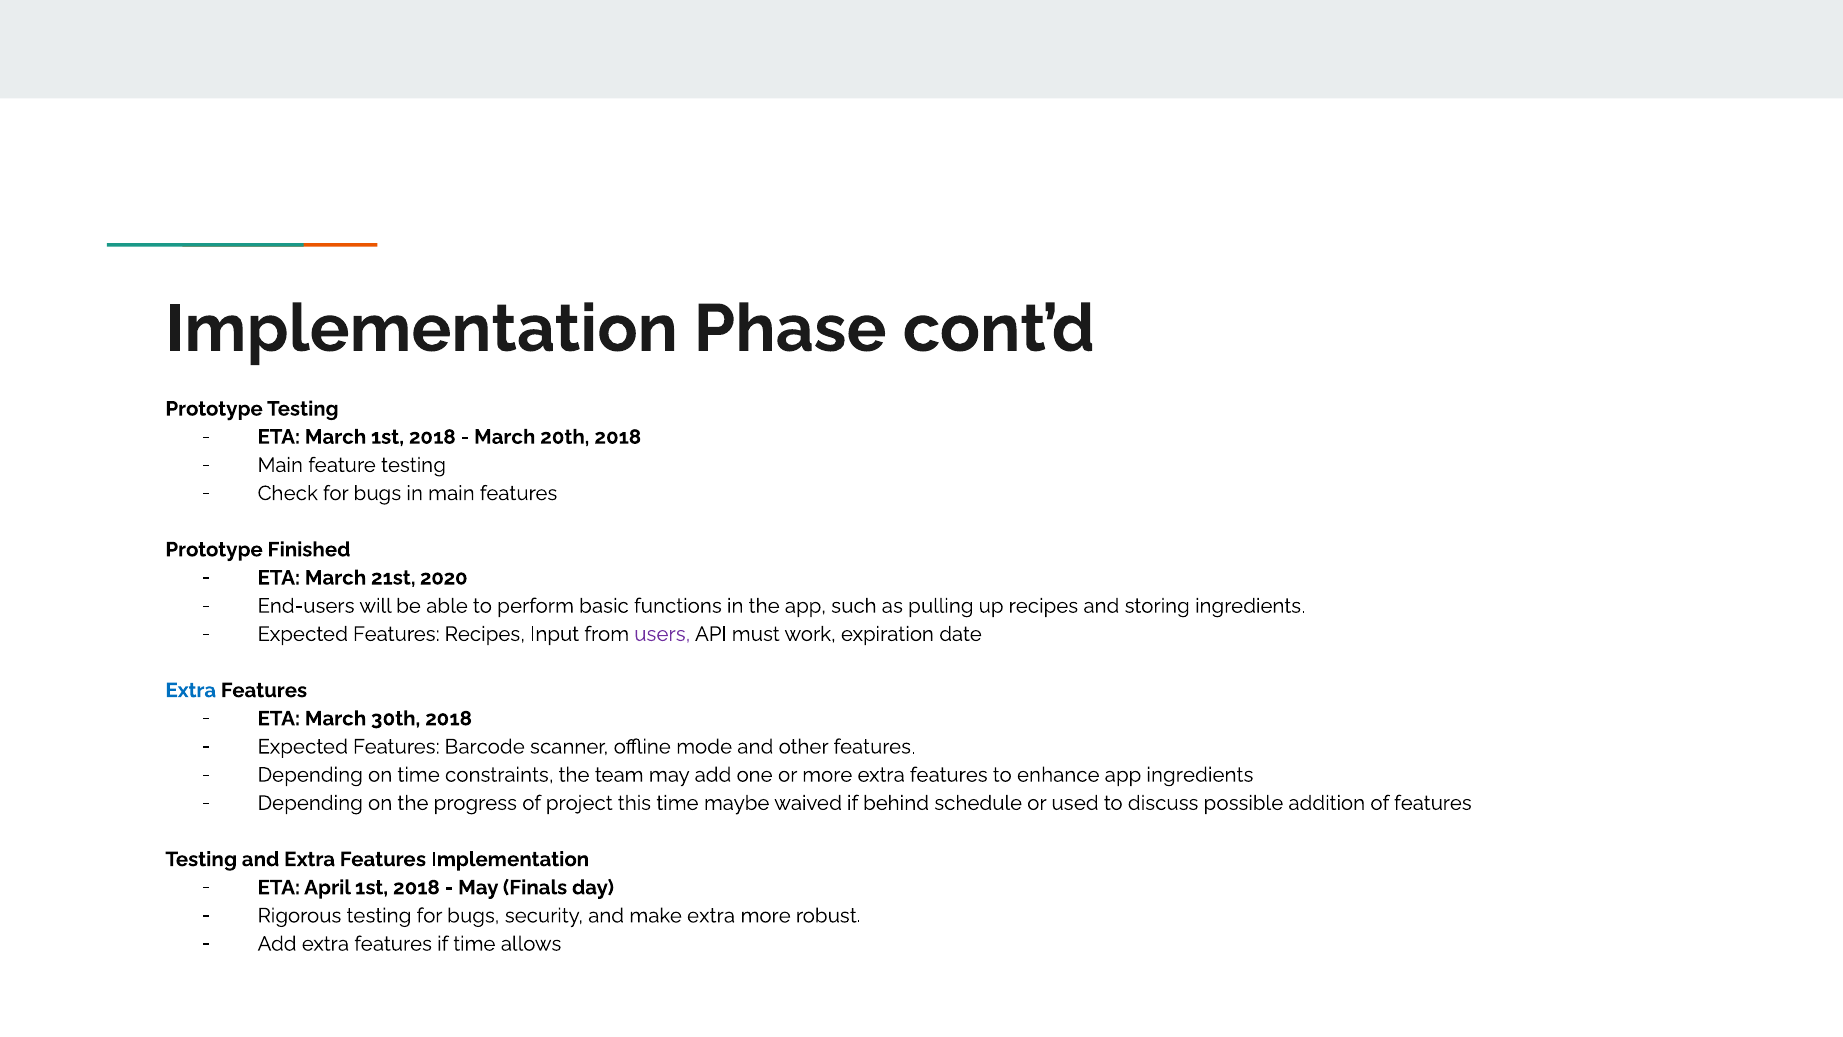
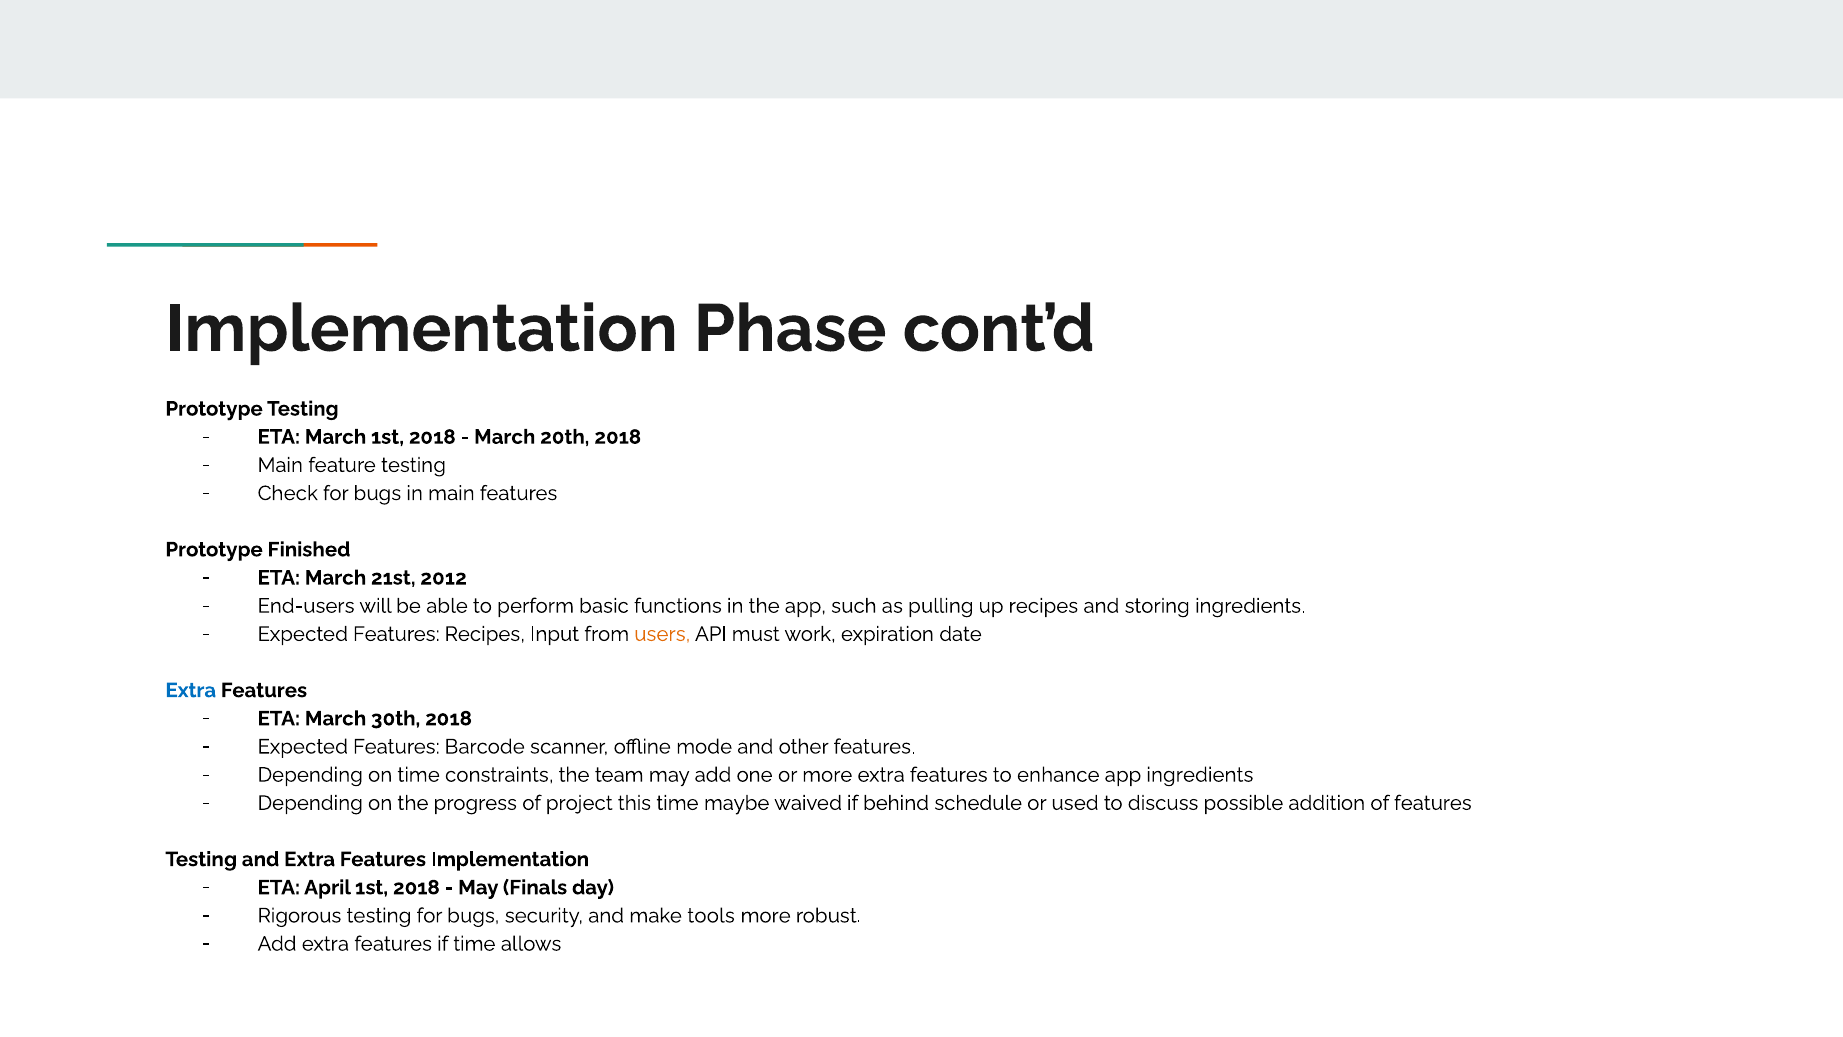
2020: 2020 -> 2012 (444, 578)
users colour: purple -> orange (662, 634)
make extra: extra -> tools (711, 915)
